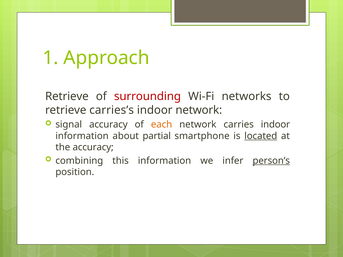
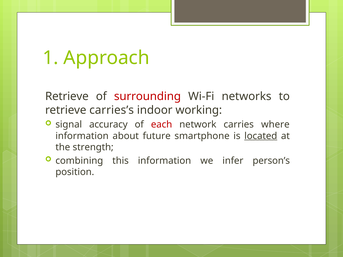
indoor network: network -> working (199, 110)
each colour: orange -> red (162, 125)
carries indoor: indoor -> where (275, 125)
partial: partial -> future (157, 136)
the accuracy: accuracy -> strength (93, 147)
person’s underline: present -> none (271, 161)
